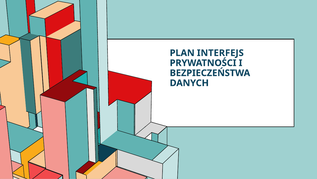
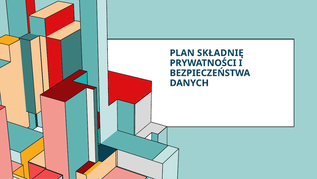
INTERFEJS: INTERFEJS -> SKŁADNIĘ (220, 53)
